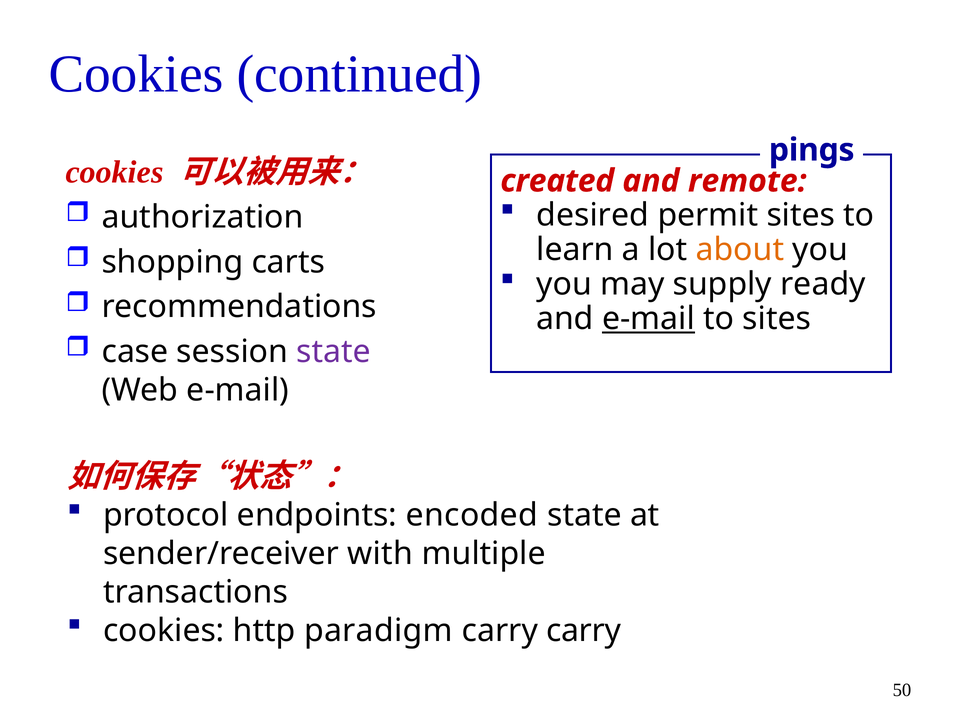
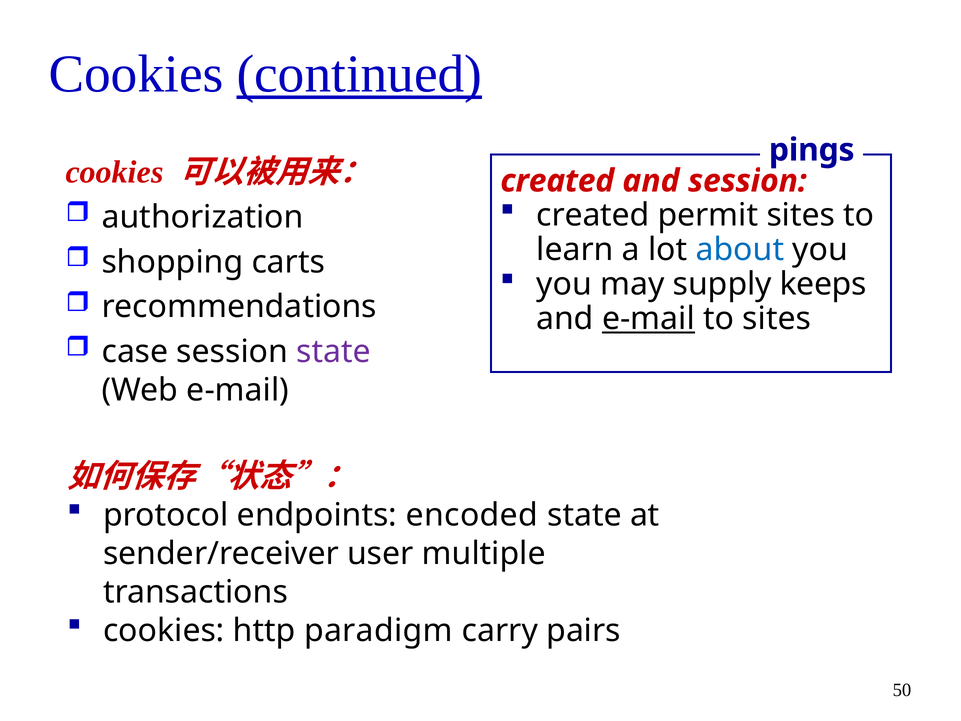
continued underline: none -> present (359, 74)
and remote: remote -> session (747, 181)
desired: desired -> created (593, 215)
about colour: orange -> blue (740, 250)
ready: ready -> keeps (823, 284)
with: with -> user (380, 554)
carry carry: carry -> pairs (584, 630)
